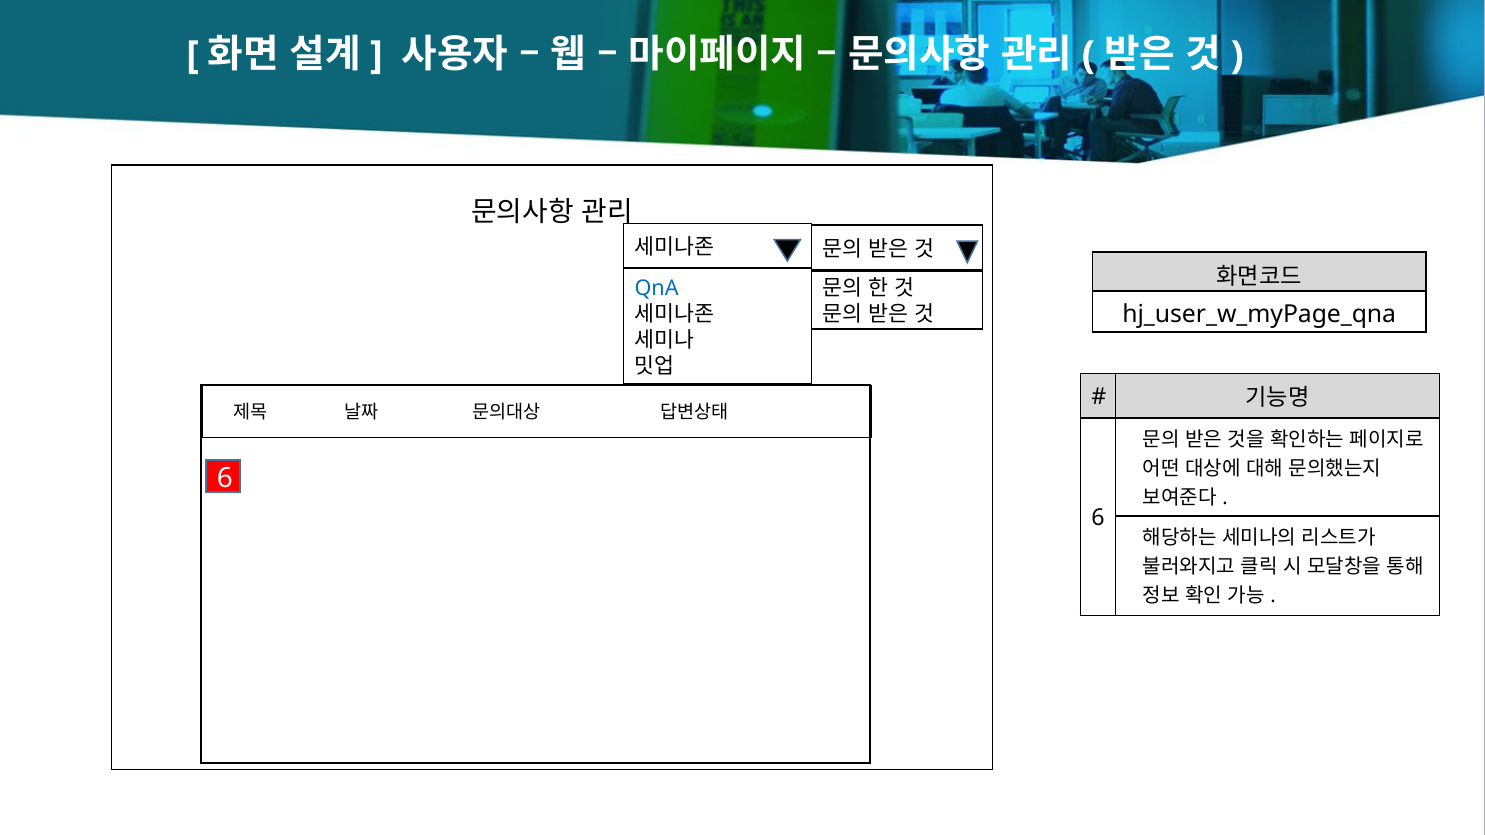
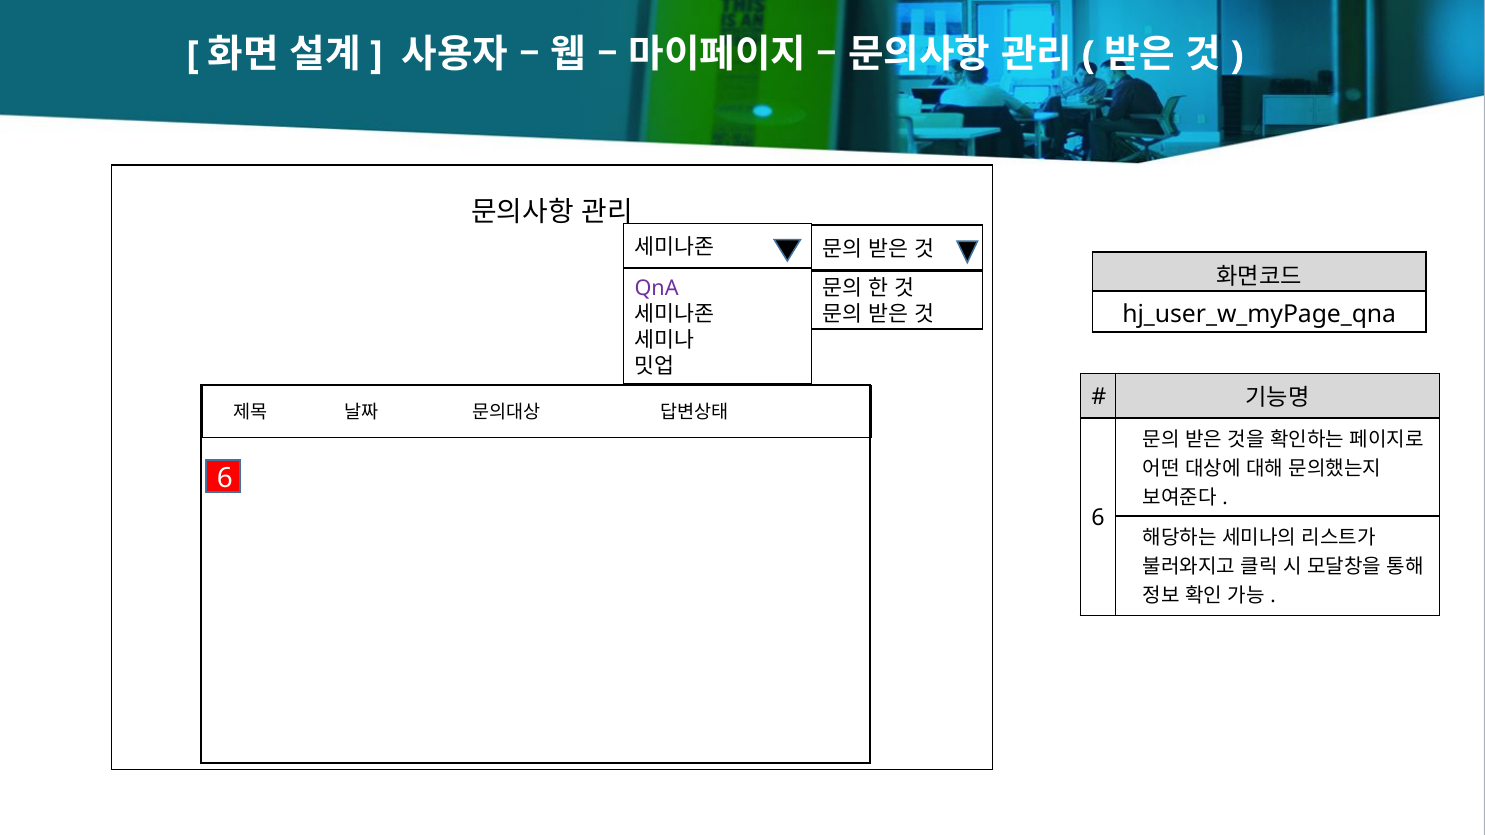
QnA colour: blue -> purple (657, 288)
